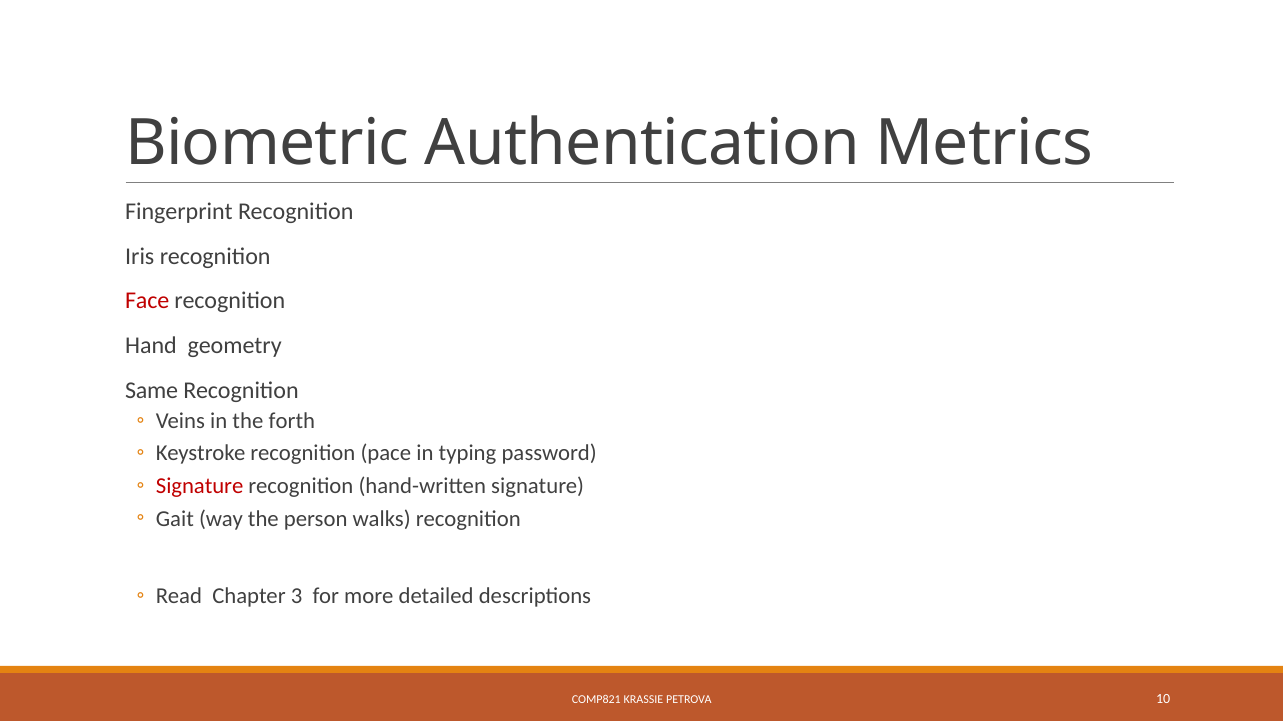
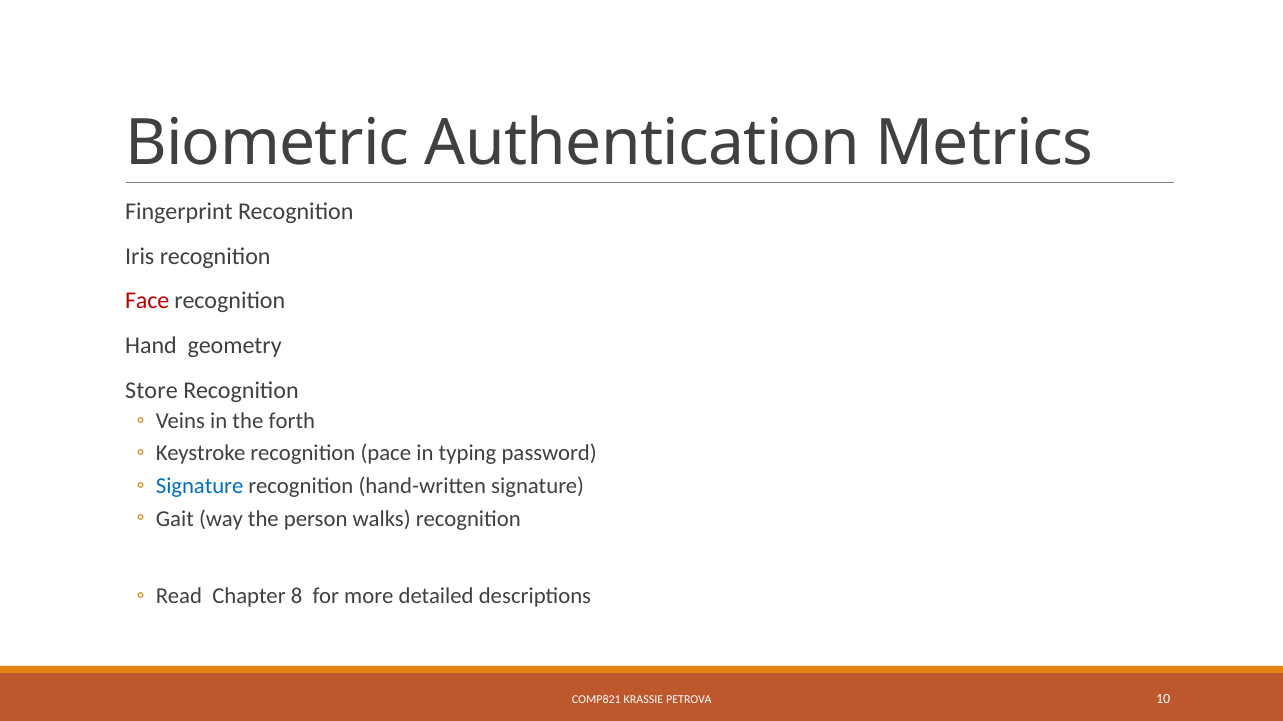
Same: Same -> Store (151, 391)
Signature colour: red -> blue (200, 486)
3: 3 -> 8 (297, 596)
